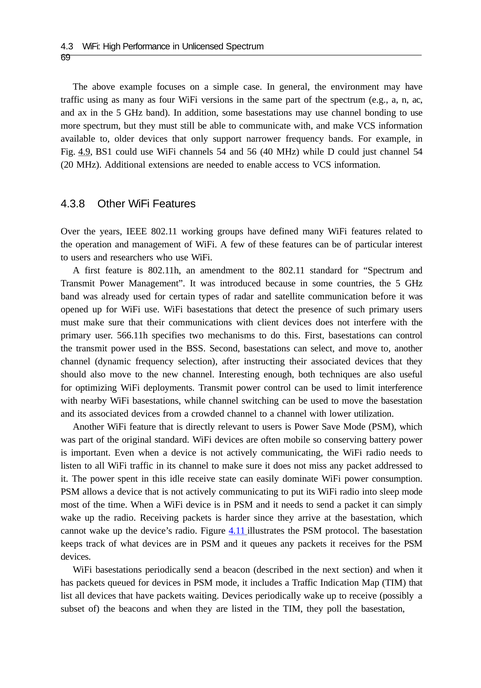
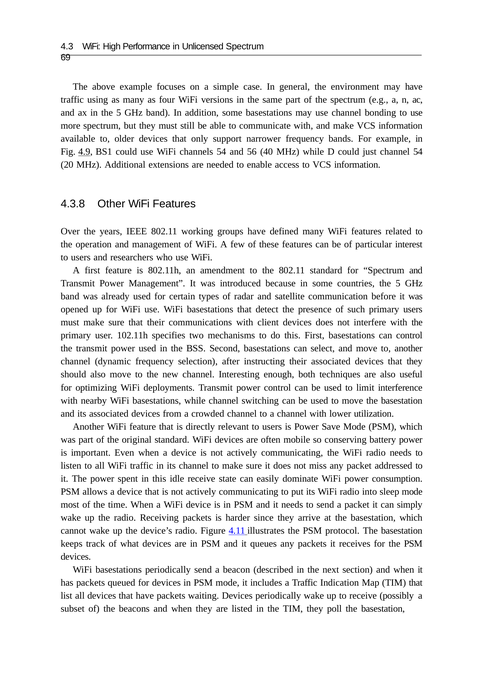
566.11h: 566.11h -> 102.11h (132, 335)
